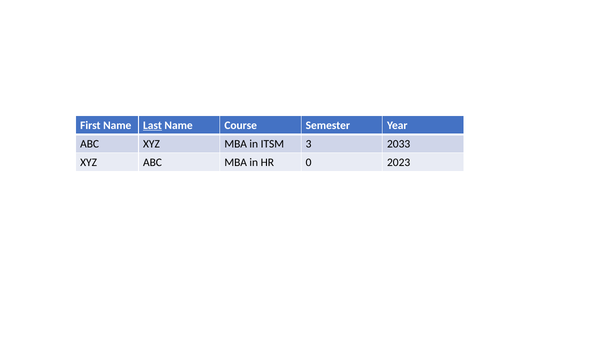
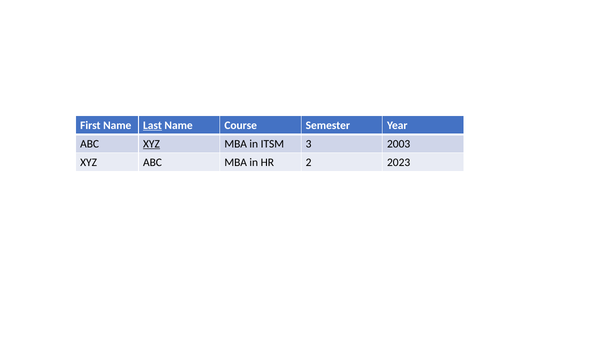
XYZ underline: none -> present (151, 144)
2033: 2033 -> 2003 (399, 144)
0: 0 -> 2 (309, 162)
